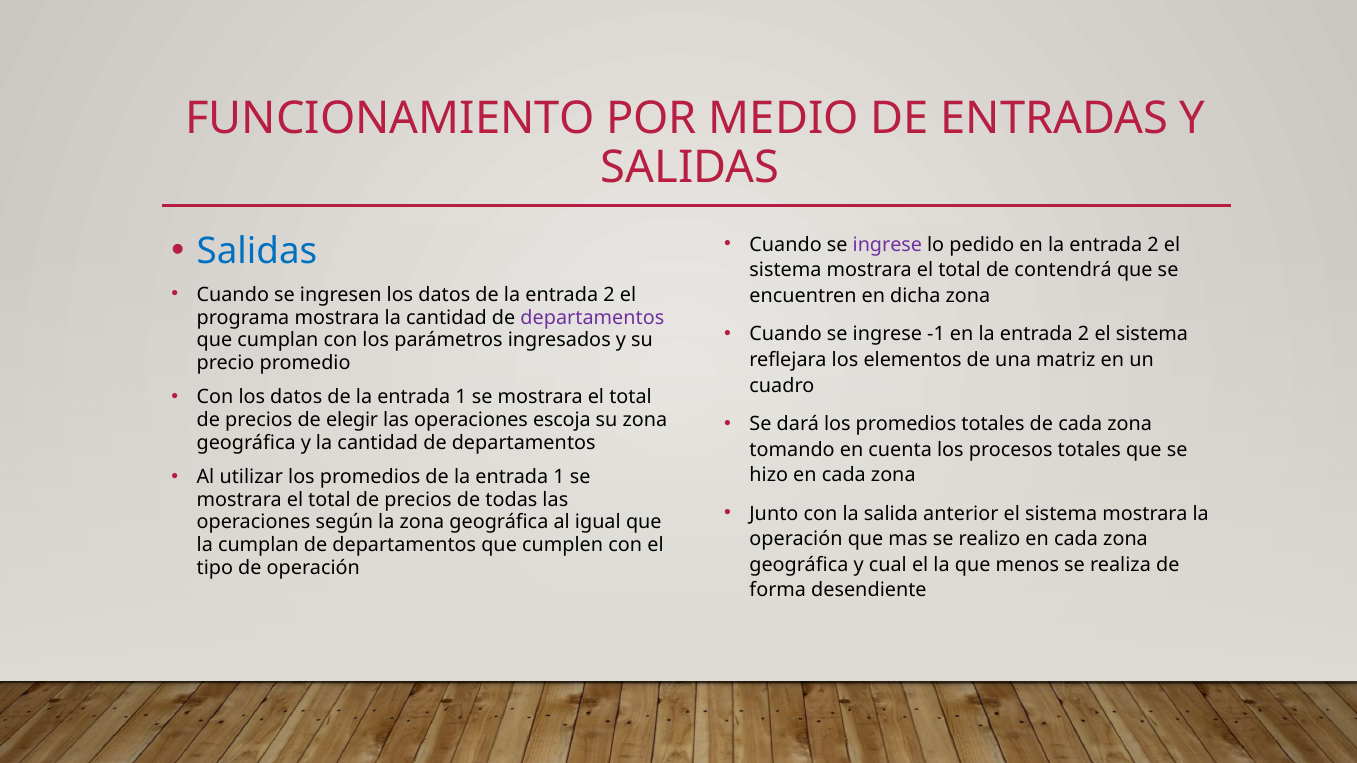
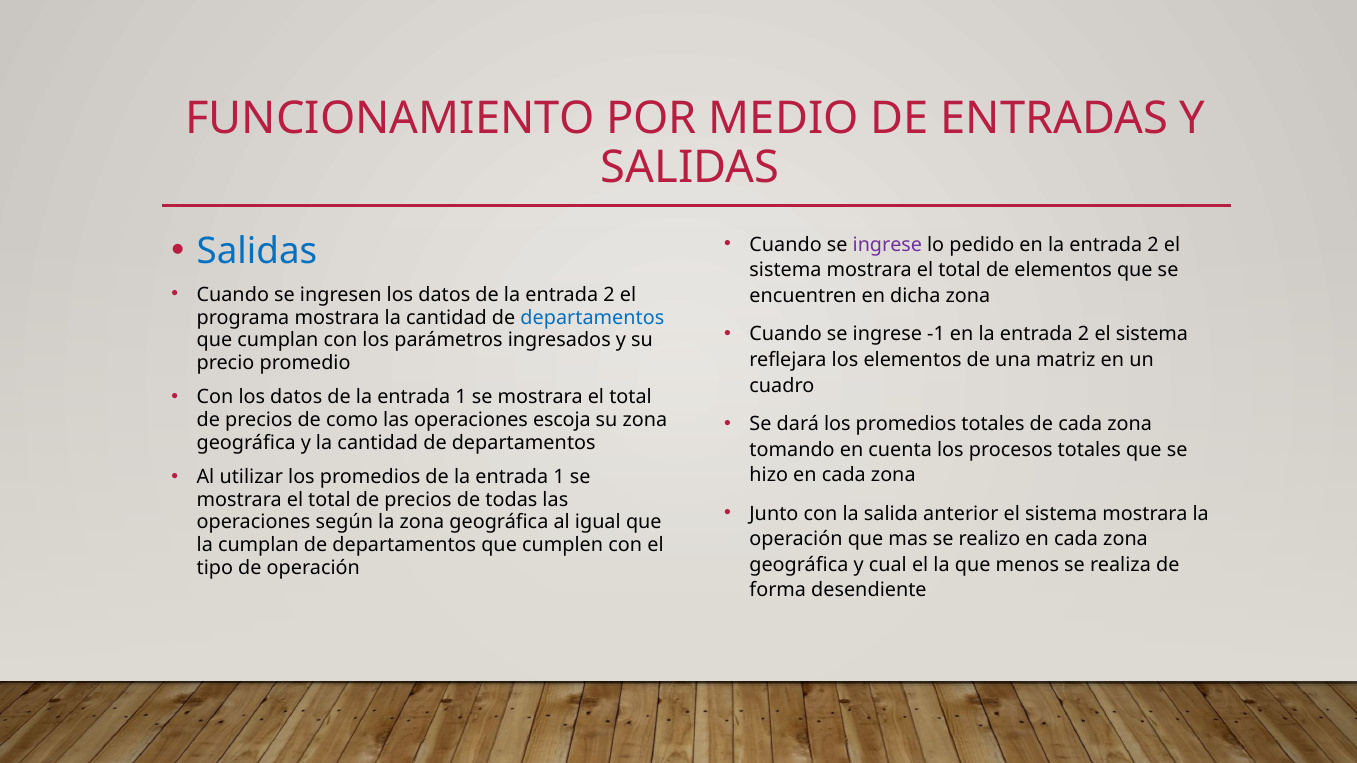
de contendrá: contendrá -> elementos (1063, 270)
departamentos colour: purple -> blue (592, 318)
elegir: elegir -> como (352, 420)
